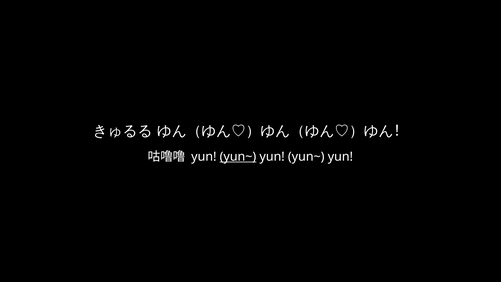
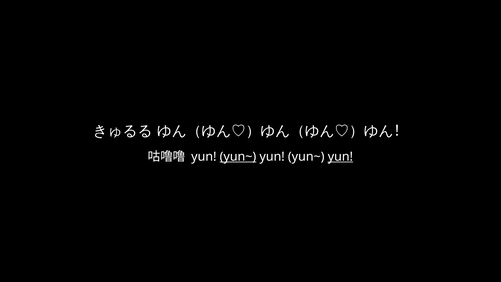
yun underline: none -> present (340, 157)
